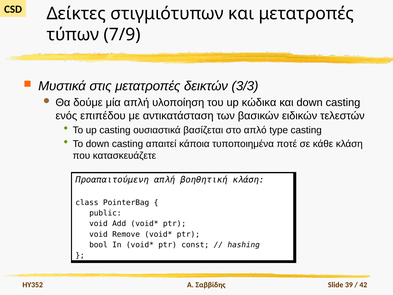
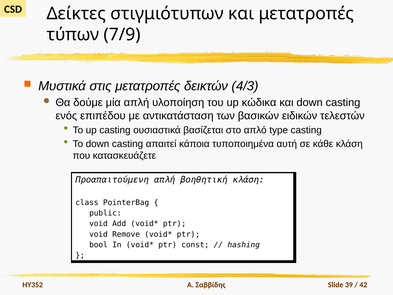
3/3: 3/3 -> 4/3 (245, 86)
ποτέ: ποτέ -> αυτή (287, 144)
